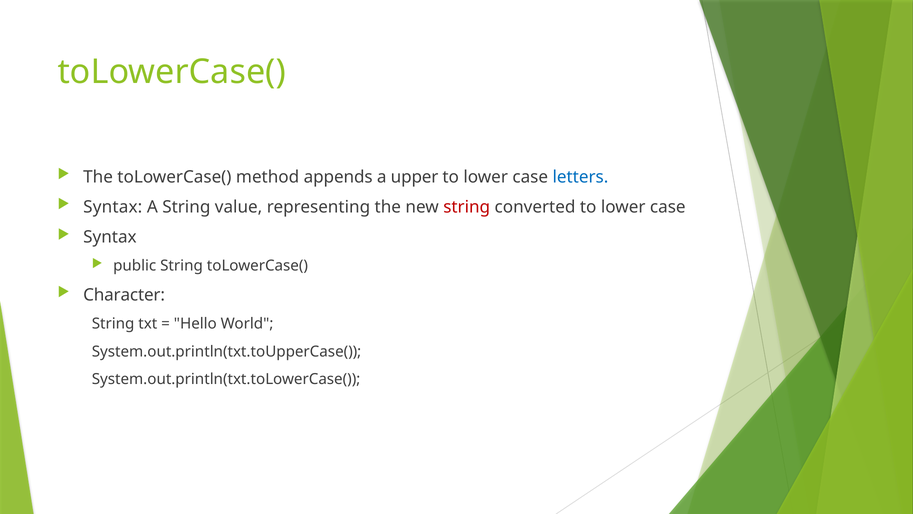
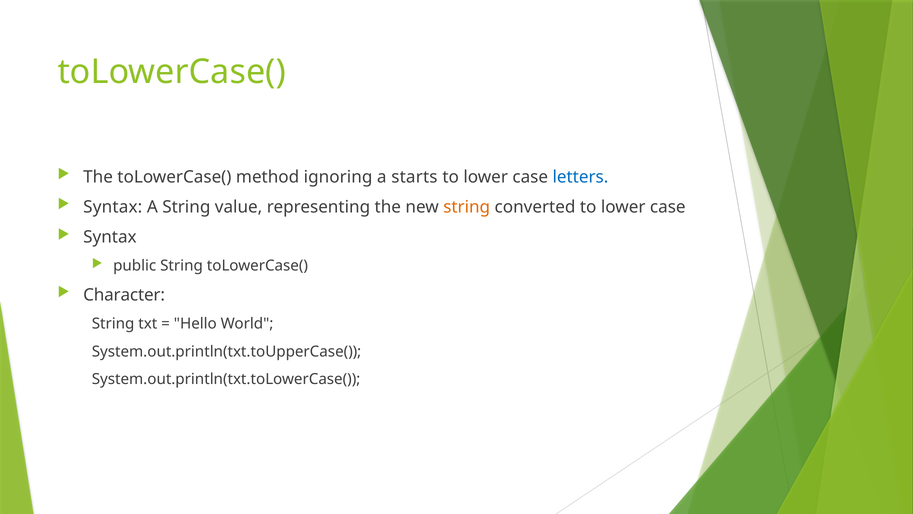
appends: appends -> ignoring (338, 177)
upper: upper -> starts (414, 177)
string colour: red -> orange (467, 207)
